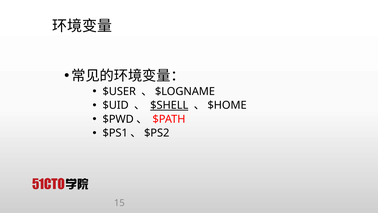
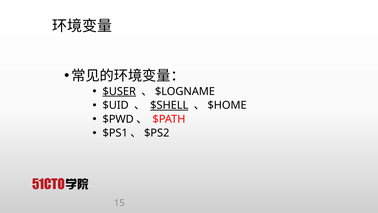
$USER underline: none -> present (119, 91)
